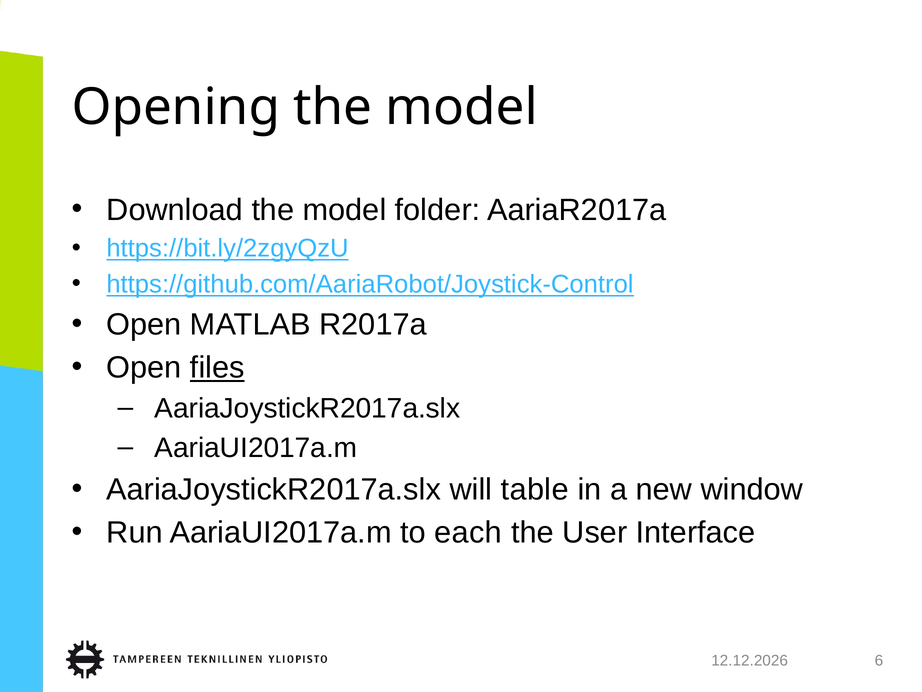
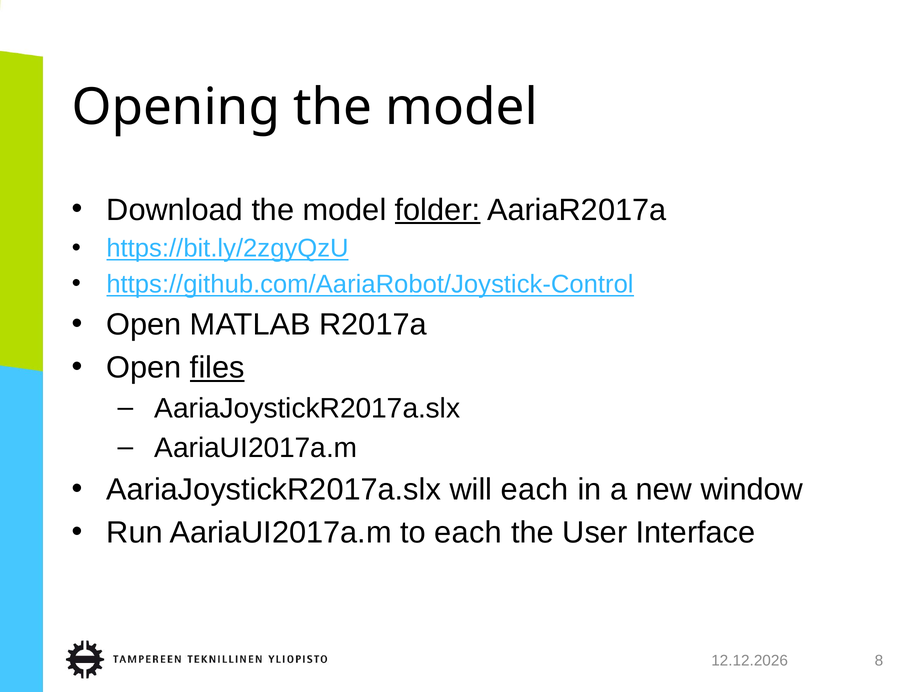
folder underline: none -> present (438, 210)
will table: table -> each (535, 489)
6: 6 -> 8 (879, 660)
